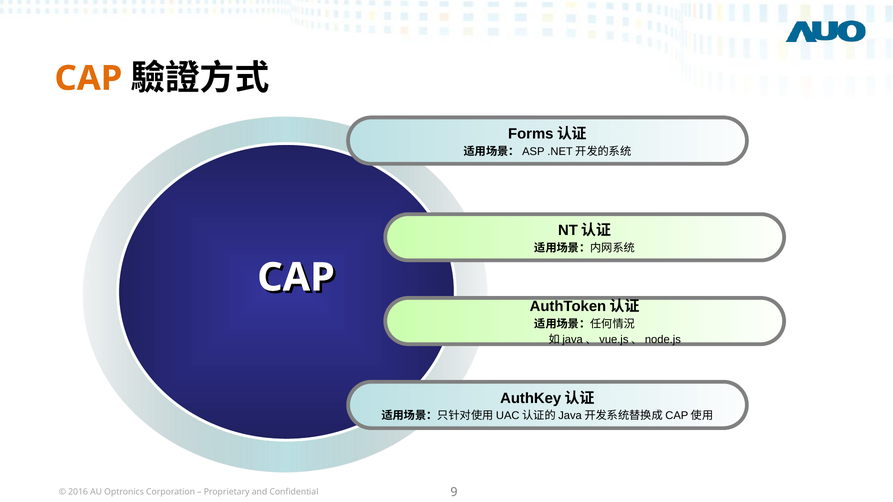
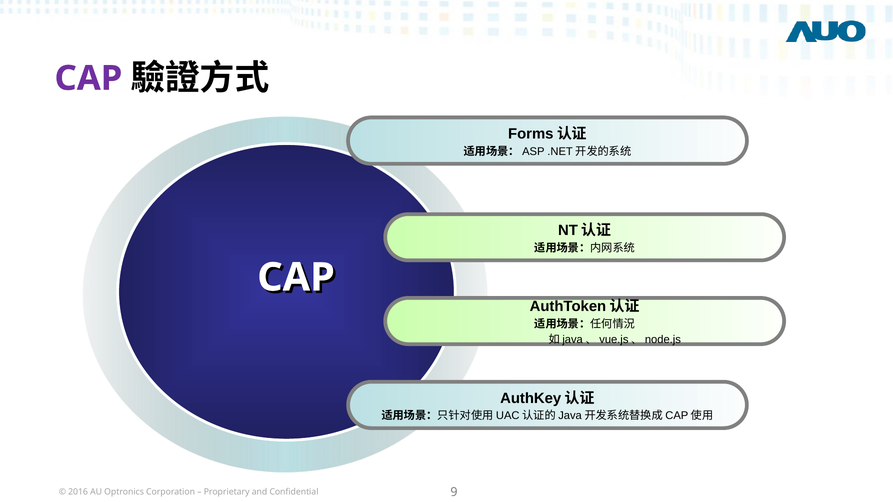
CAP colour: orange -> purple (88, 78)
